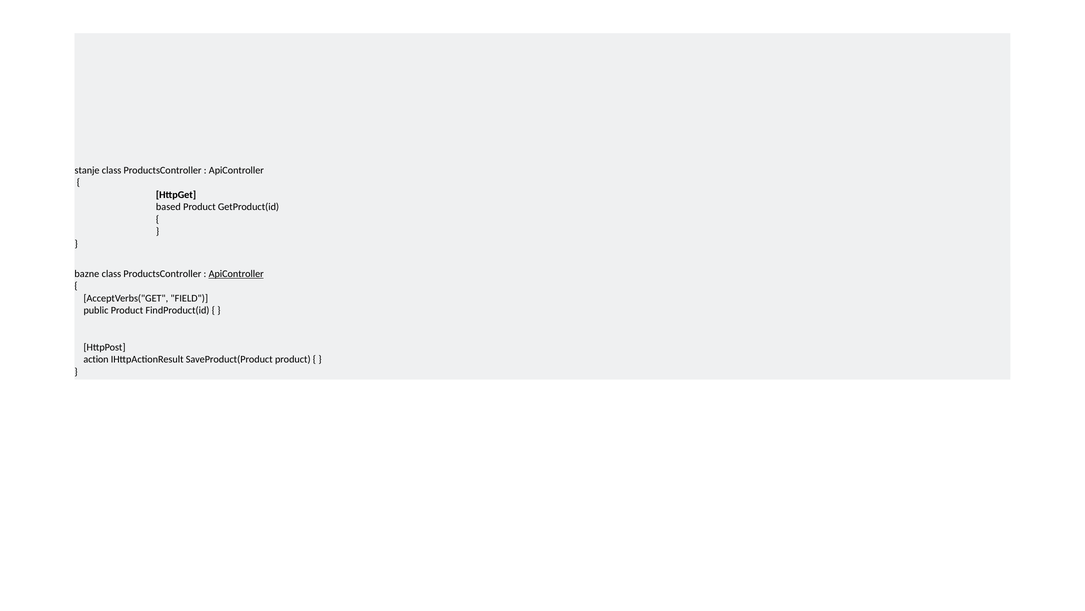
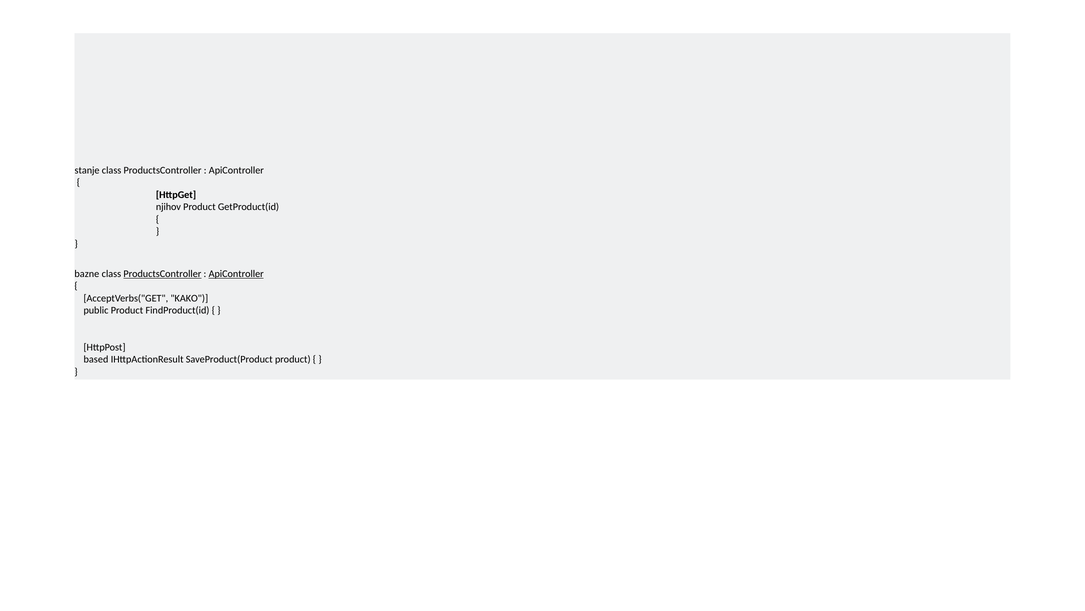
based: based -> njihov (168, 207)
ProductsController underline: none -> present (162, 273)
FIELD: FIELD -> KAKO (189, 298)
action: action -> based (96, 359)
